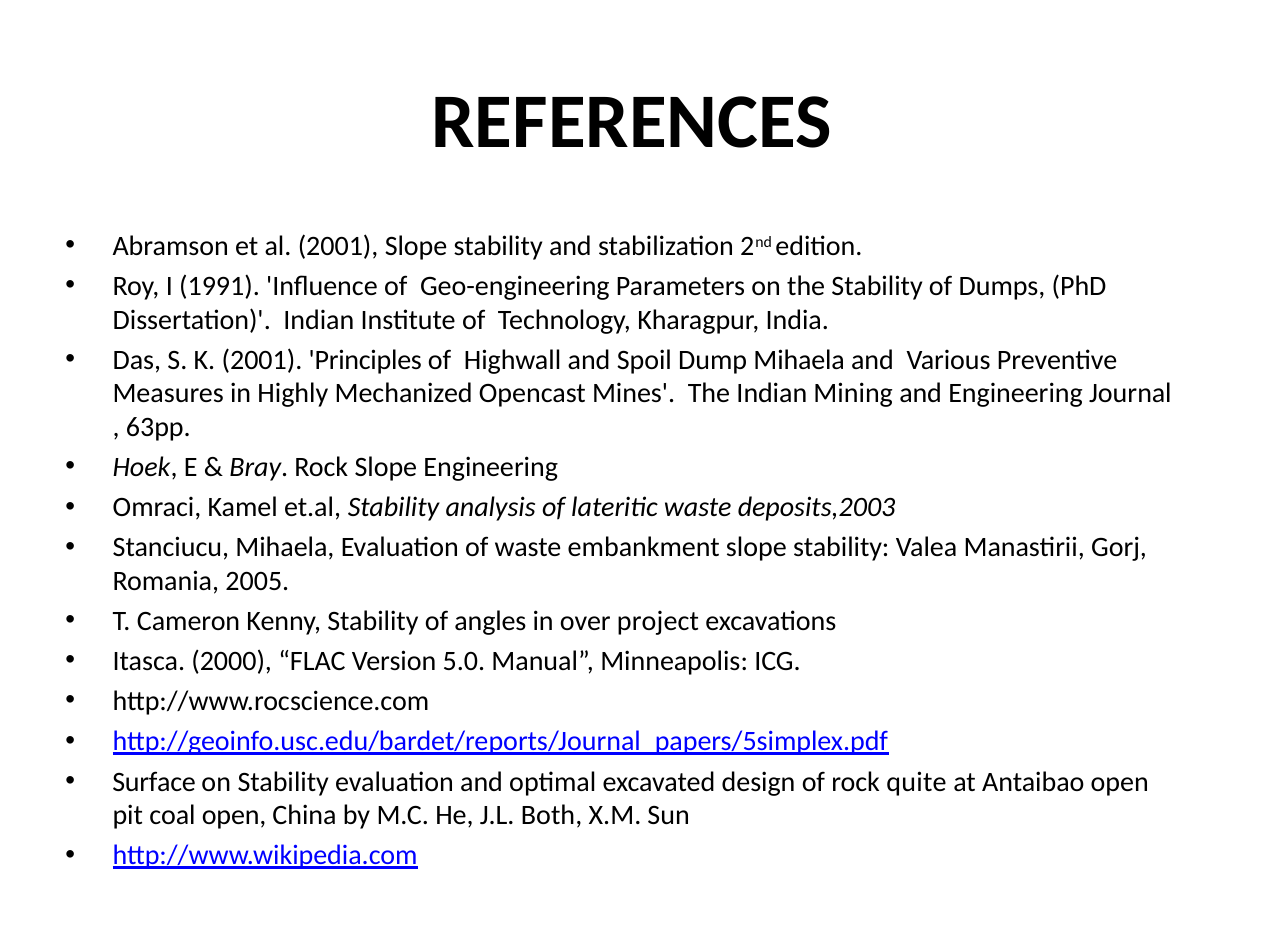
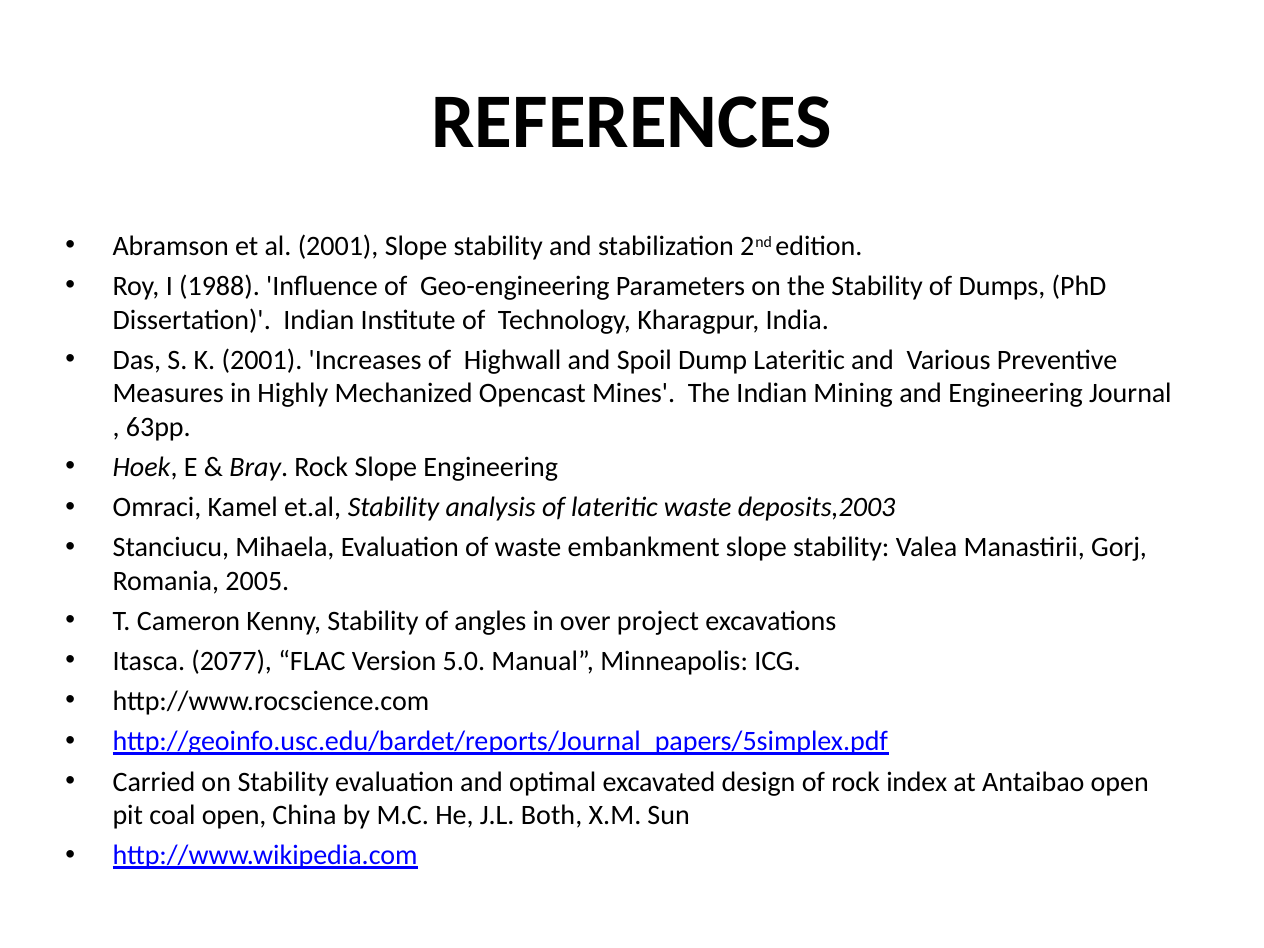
1991: 1991 -> 1988 (220, 286)
Principles: Principles -> Increases (365, 360)
Dump Mihaela: Mihaela -> Lateritic (799, 360)
2000: 2000 -> 2077 (232, 661)
Surface: Surface -> Carried (154, 782)
quite: quite -> index (917, 782)
